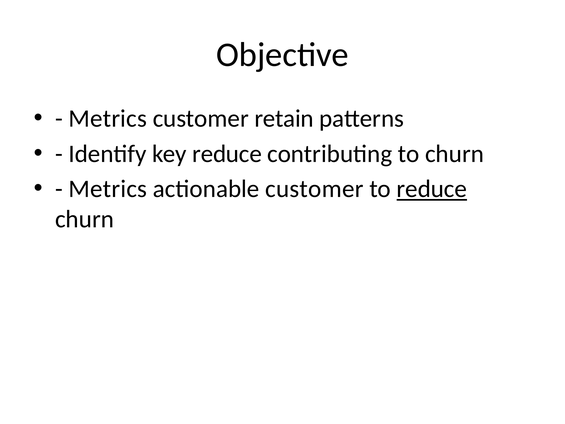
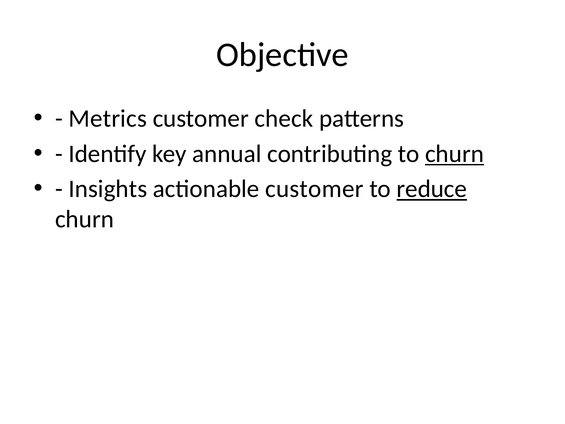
retain: retain -> check (284, 119)
key reduce: reduce -> annual (227, 154)
churn underline: none -> present (454, 154)
Metrics: Metrics -> Insights (108, 189)
